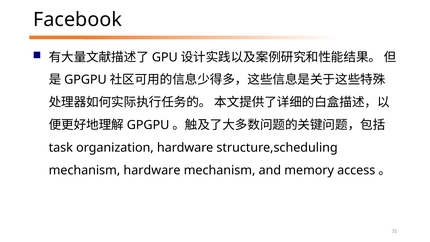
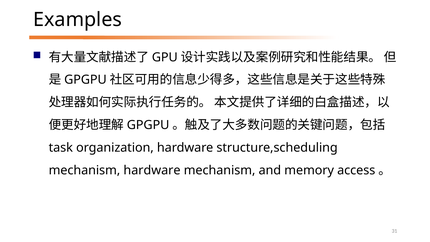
Facebook: Facebook -> Examples (78, 20)
